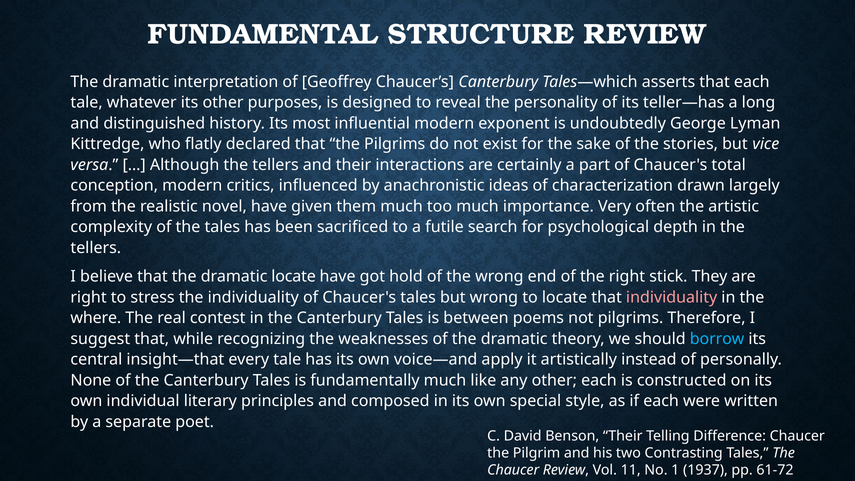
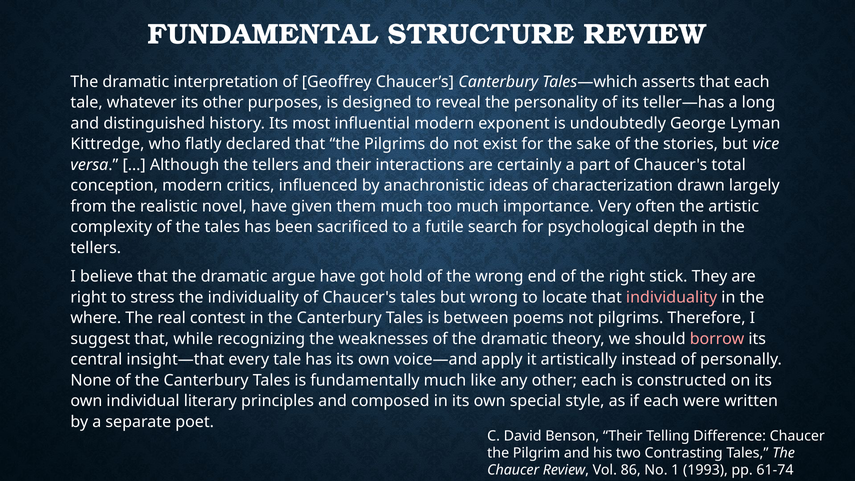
dramatic locate: locate -> argue (294, 276)
borrow colour: light blue -> pink (717, 339)
11: 11 -> 86 (631, 470)
1937: 1937 -> 1993 (705, 470)
61-72: 61-72 -> 61-74 (775, 470)
